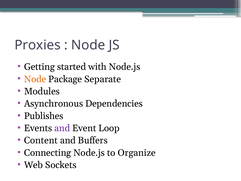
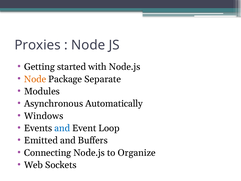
Dependencies: Dependencies -> Automatically (114, 104)
Publishes: Publishes -> Windows (44, 116)
and colour: purple -> blue (62, 128)
Content: Content -> Emitted (41, 140)
